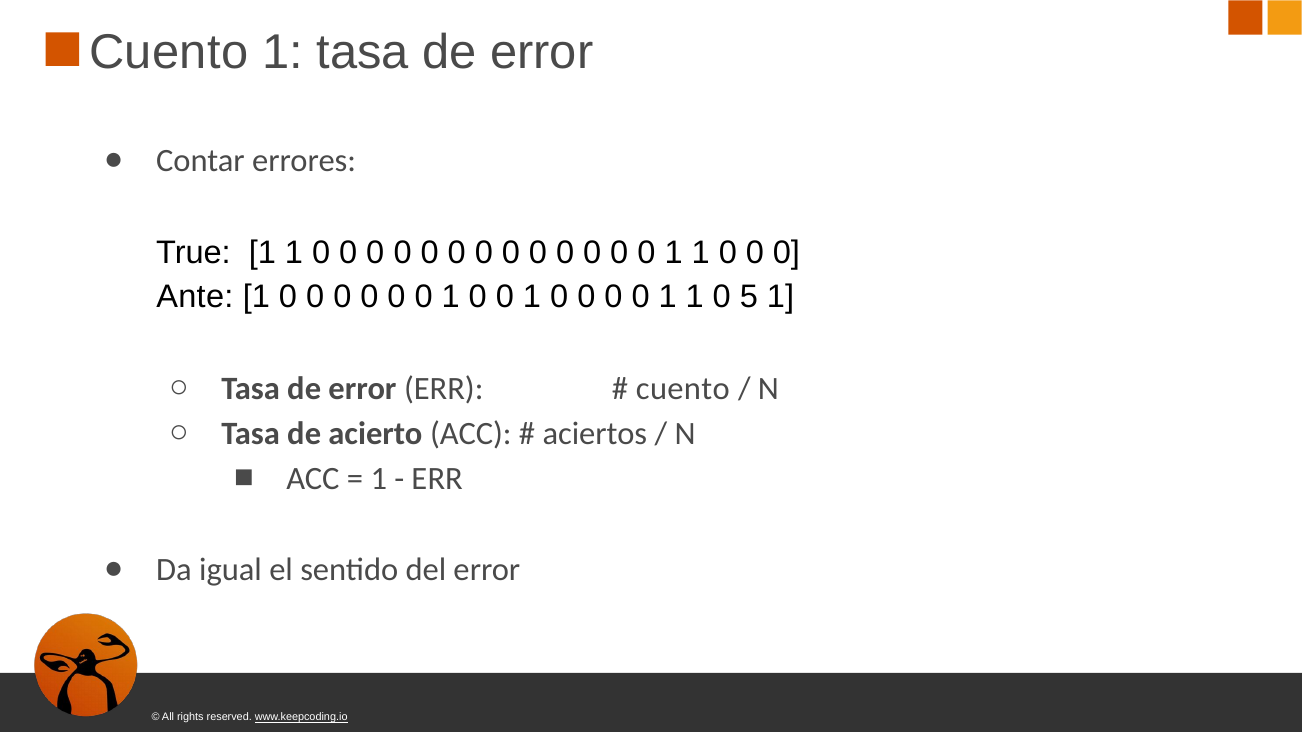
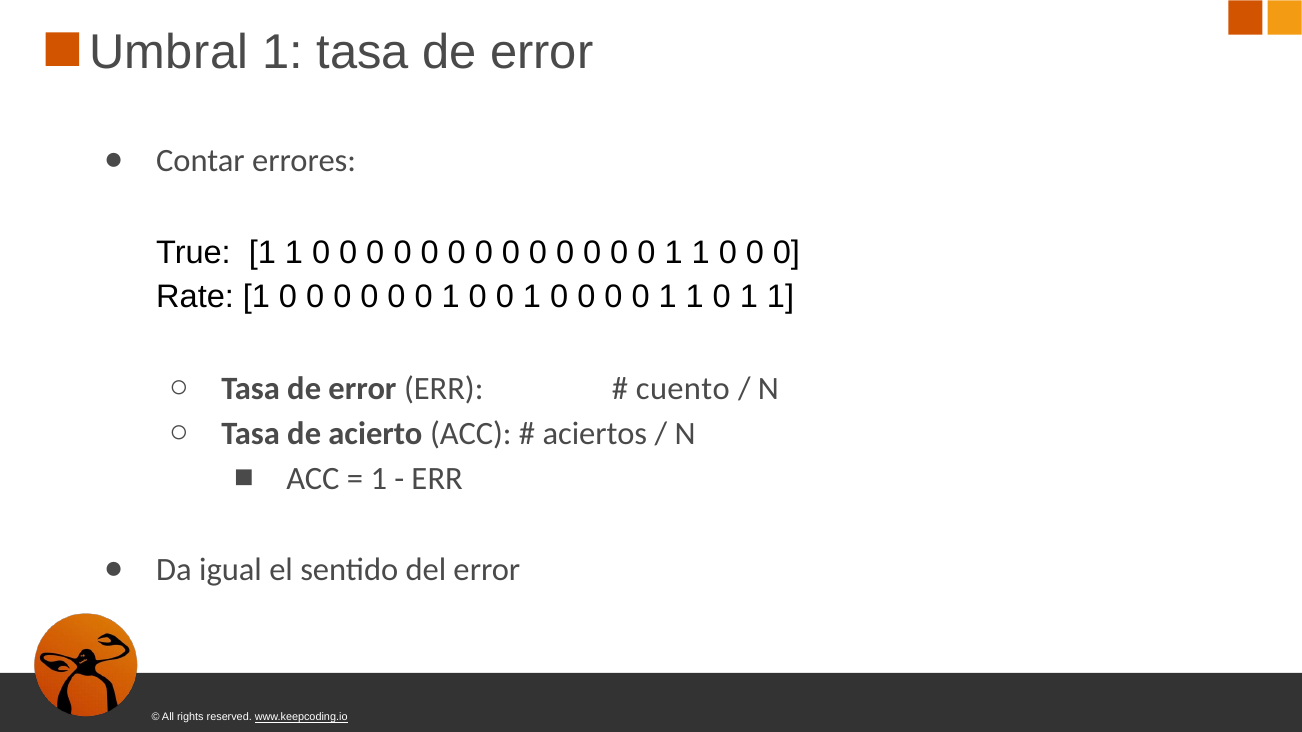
Cuento: Cuento -> Umbral (169, 53)
Ante: Ante -> Rate (195, 297)
1 0 5: 5 -> 1 (749, 297)
